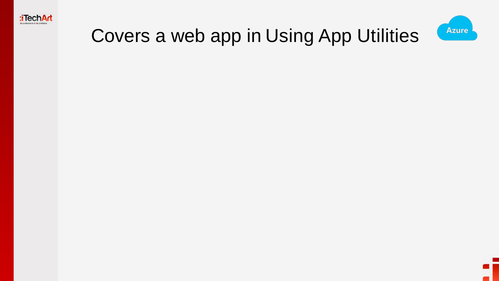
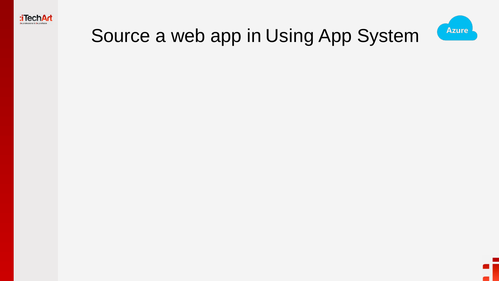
Covers: Covers -> Source (121, 36)
Utilities: Utilities -> System (388, 36)
